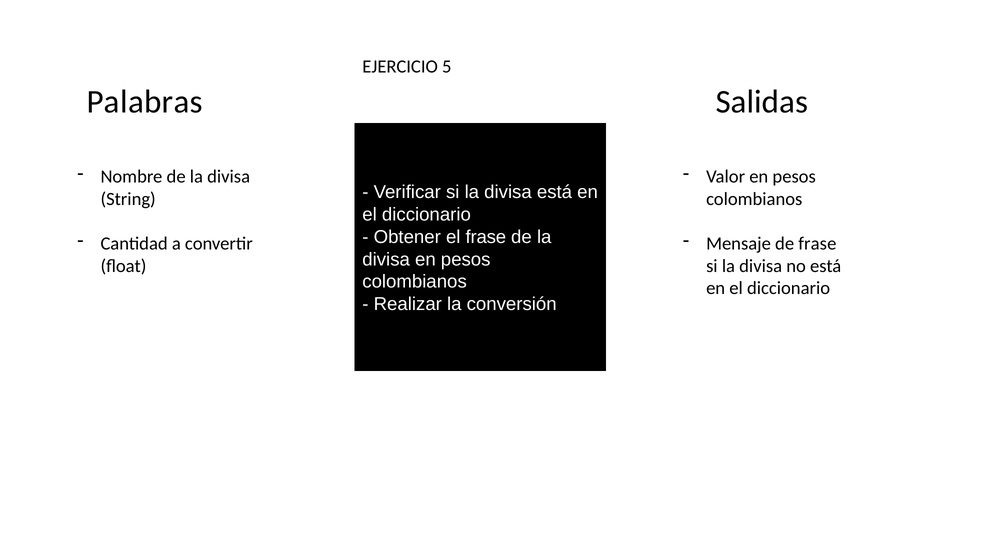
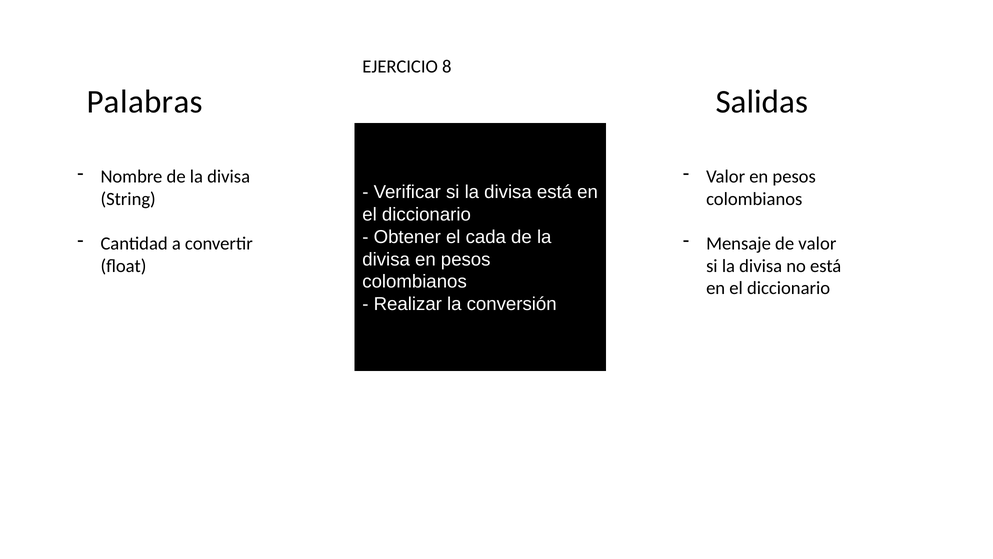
5: 5 -> 8 (447, 67)
el frase: frase -> cada (486, 237)
de frase: frase -> valor (817, 243)
